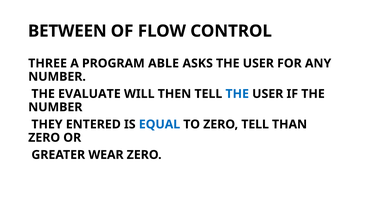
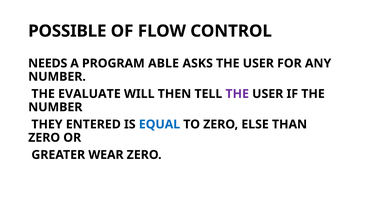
BETWEEN: BETWEEN -> POSSIBLE (67, 31)
THREE: THREE -> NEEDS (48, 63)
THE colour: blue -> purple (237, 94)
ZERO TELL: TELL -> ELSE (255, 124)
